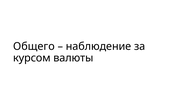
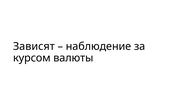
Общего: Общего -> Зависят (34, 46)
